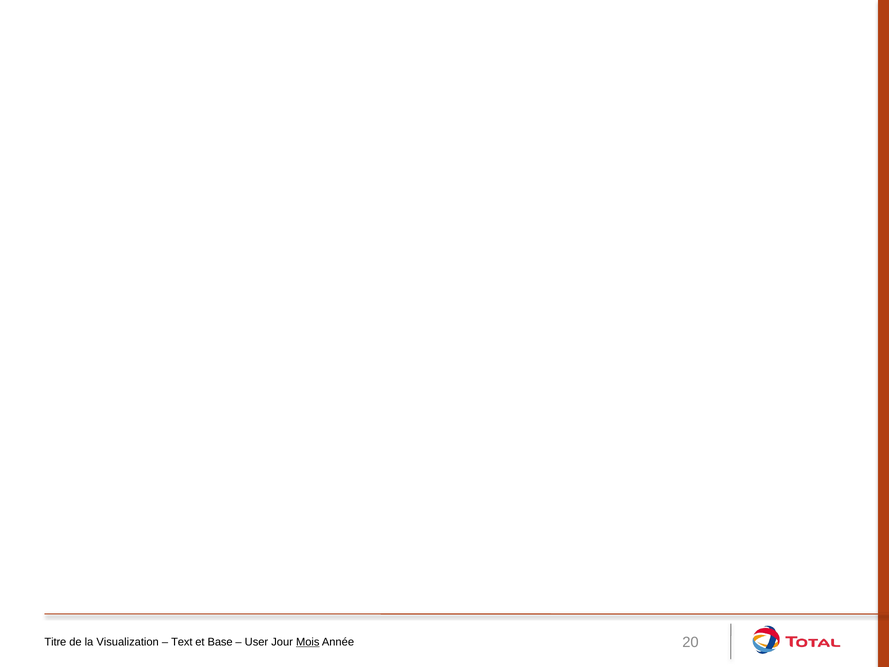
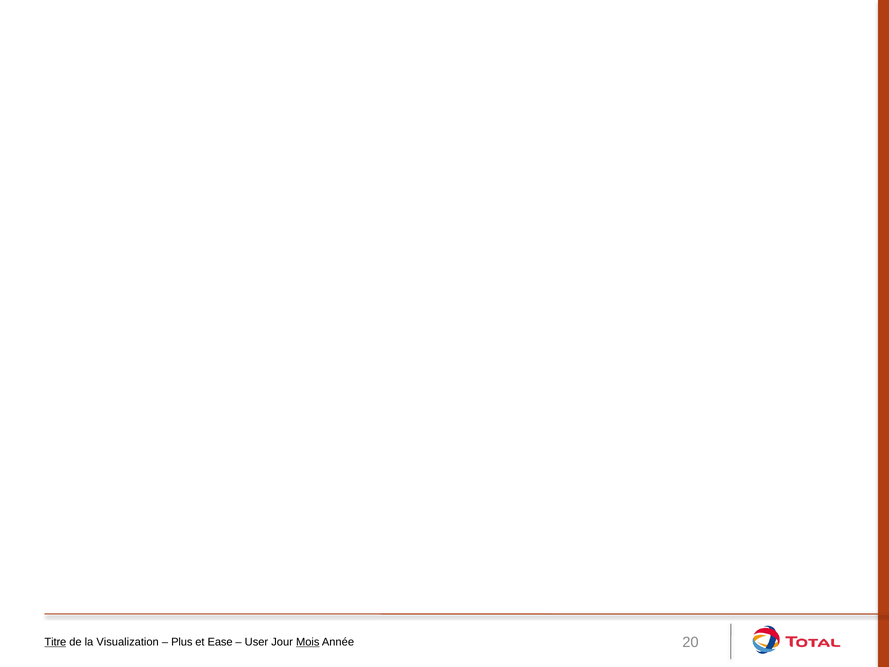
Titre underline: none -> present (55, 642)
Text: Text -> Plus (182, 642)
Base: Base -> Ease (220, 642)
